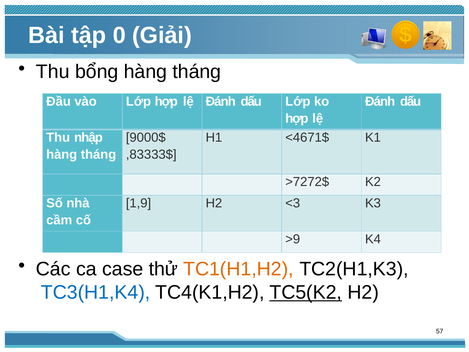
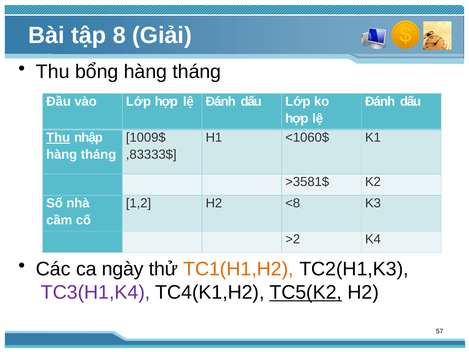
0: 0 -> 8 (119, 35)
Thu underline: none -> present (58, 137)
9000$: 9000$ -> 1009$ (146, 137)
<4671$: <4671$ -> <1060$ (307, 137)
>7272$: >7272$ -> >3581$ (307, 182)
1,9: 1,9 -> 1,2 (139, 203)
<3: <3 -> <8 (293, 203)
>9: >9 -> >2 (293, 239)
case: case -> ngày (123, 269)
TC3(H1,K4 colour: blue -> purple (96, 292)
